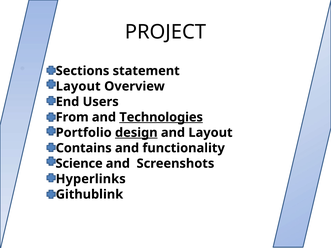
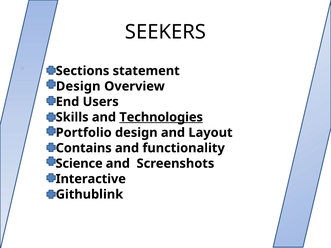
PROJECT: PROJECT -> SEEKERS (165, 32)
Layout: Layout -> Design (78, 86)
From: From -> Skills (72, 117)
design underline: present -> none (136, 133)
Hyperlinks: Hyperlinks -> Interactive (91, 179)
